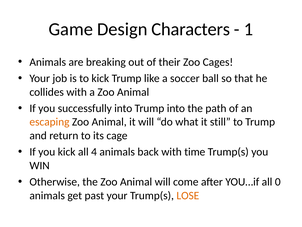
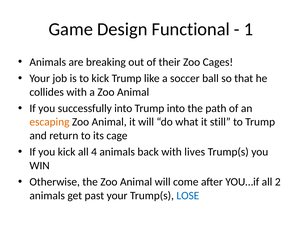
Characters: Characters -> Functional (191, 29)
time: time -> lives (195, 152)
0: 0 -> 2 (278, 182)
LOSE colour: orange -> blue (188, 195)
